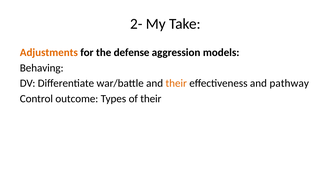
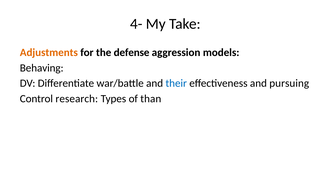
2-: 2- -> 4- (136, 24)
their colour: orange -> blue (176, 83)
pathway: pathway -> pursuing (289, 83)
outcome: outcome -> research (77, 99)
of their: their -> than (151, 99)
